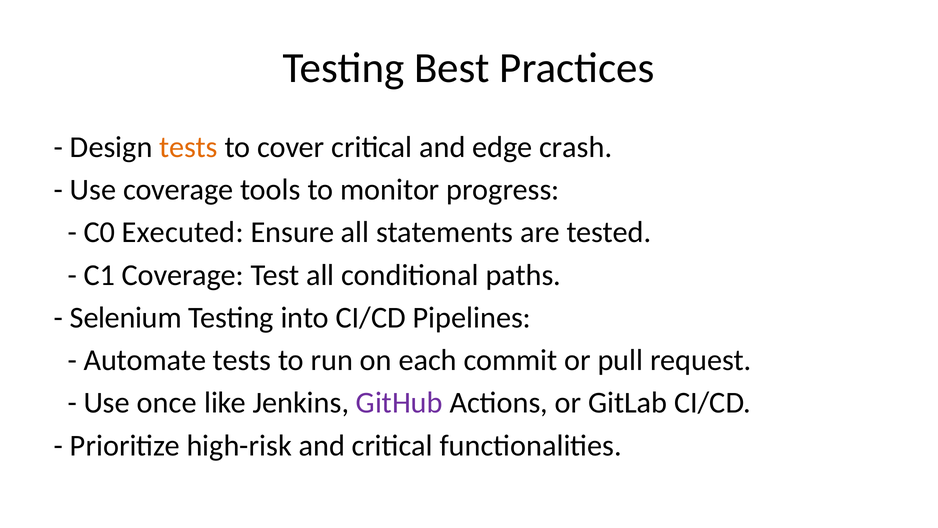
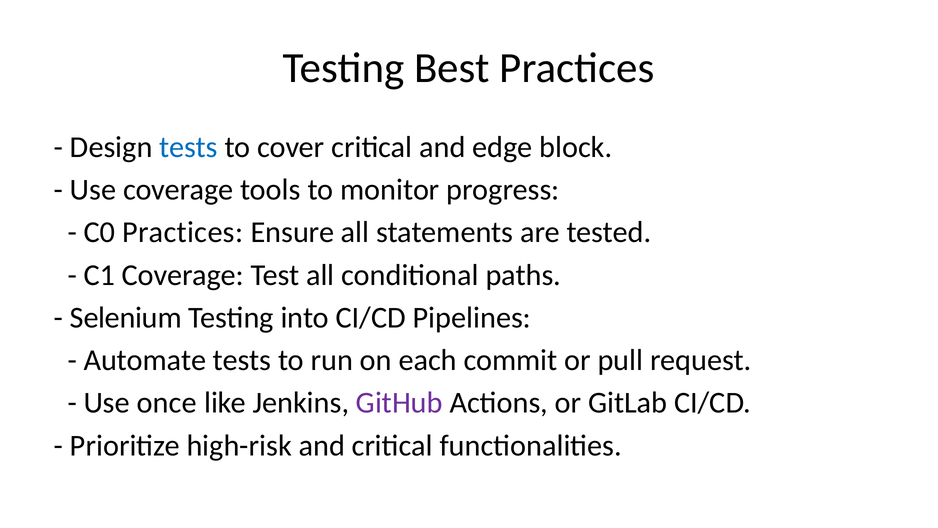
tests colour: orange -> blue (189, 147)
crash: crash -> block (576, 147)
C0 Executed: Executed -> Practices (183, 232)
